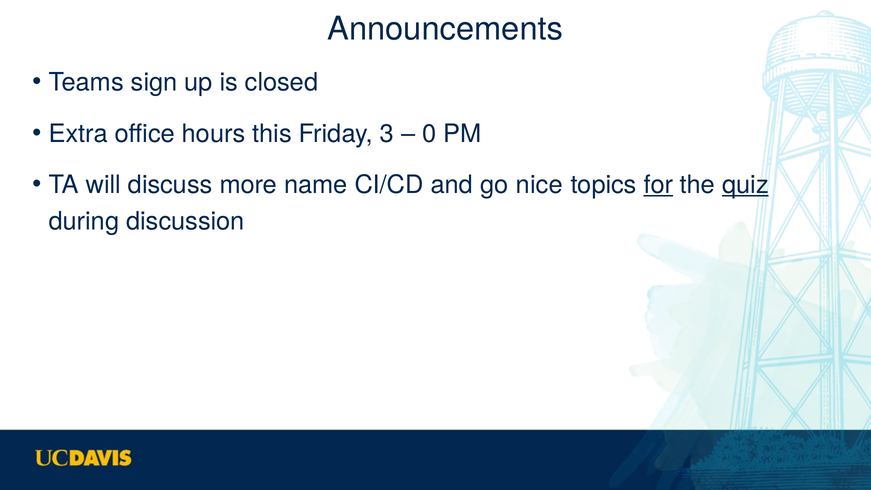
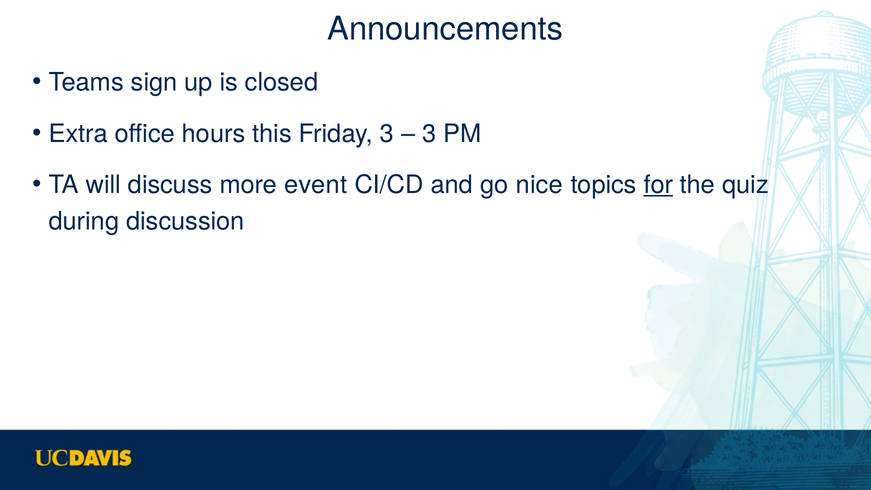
0: 0 -> 3 (429, 134)
name: name -> event (316, 185)
quiz underline: present -> none (745, 185)
